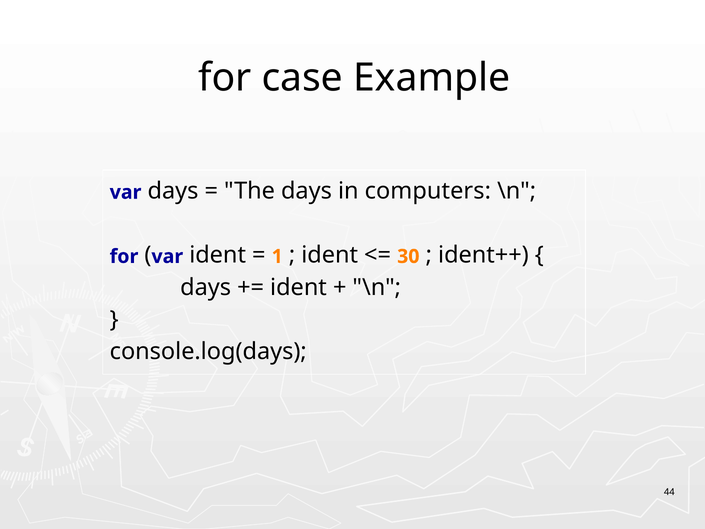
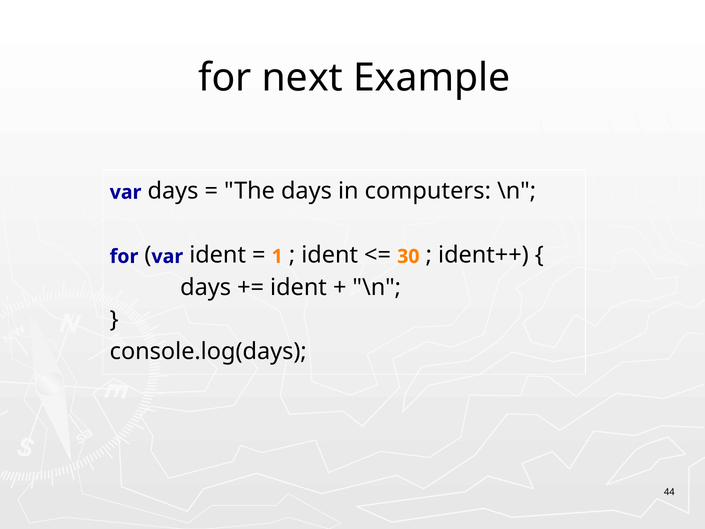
case: case -> next (302, 78)
